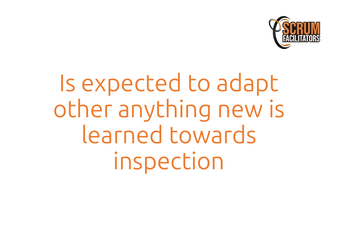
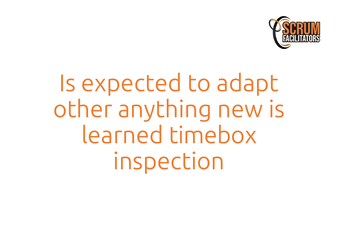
towards: towards -> timebox (213, 135)
